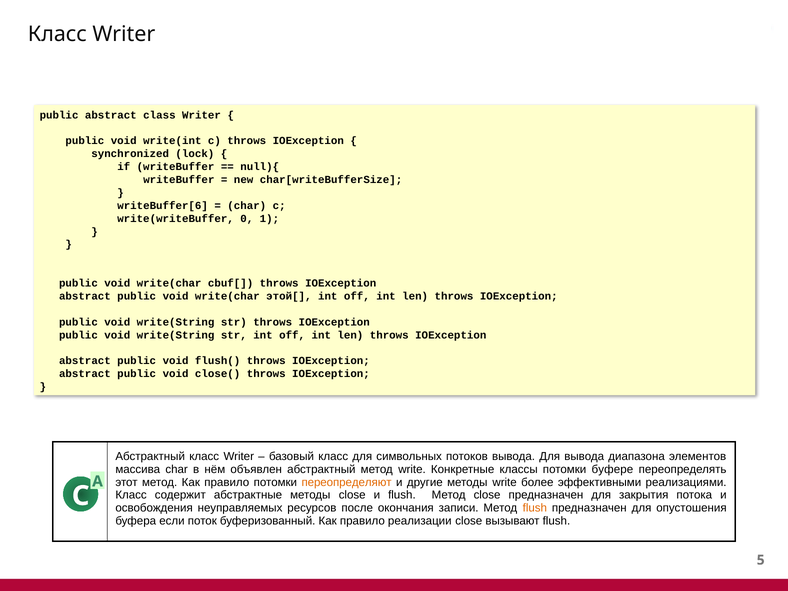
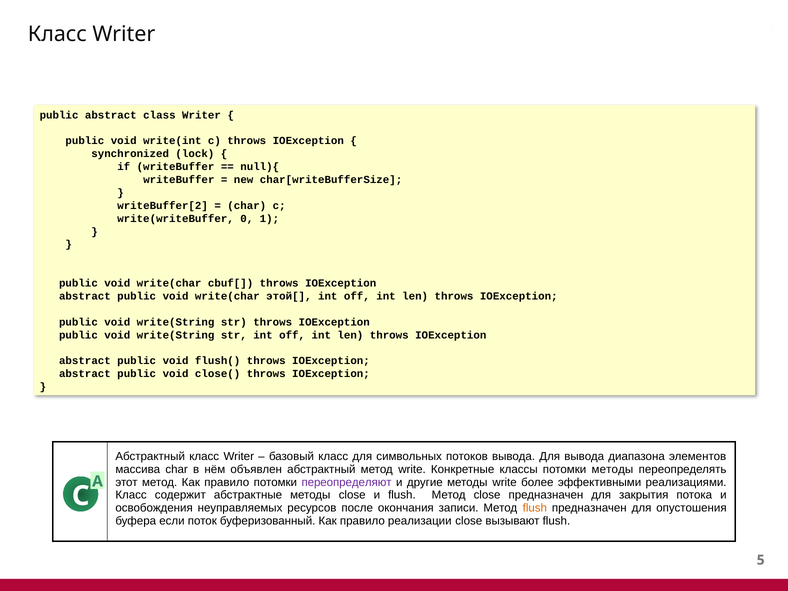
writeBuffer[6: writeBuffer[6 -> writeBuffer[2 (163, 206)
потомки буфере: буфере -> методы (612, 469)
переопределяют colour: orange -> purple (347, 482)
